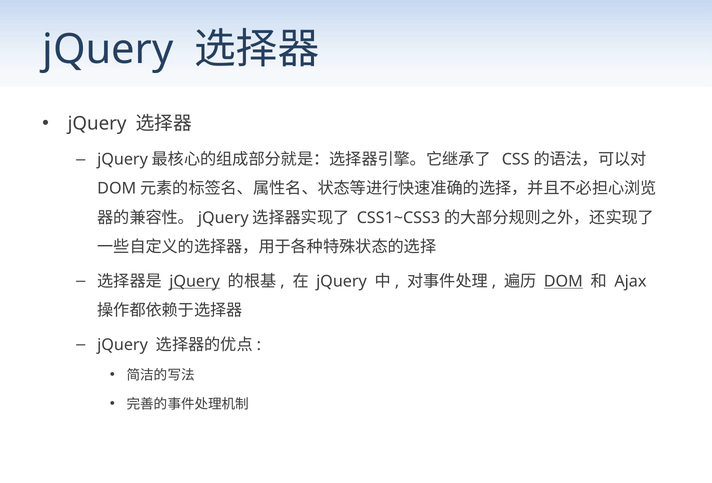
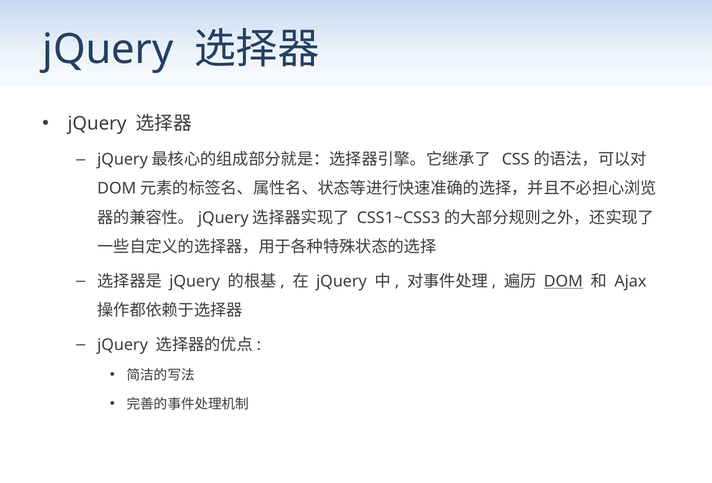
jQuery underline: present -> none (195, 281)
